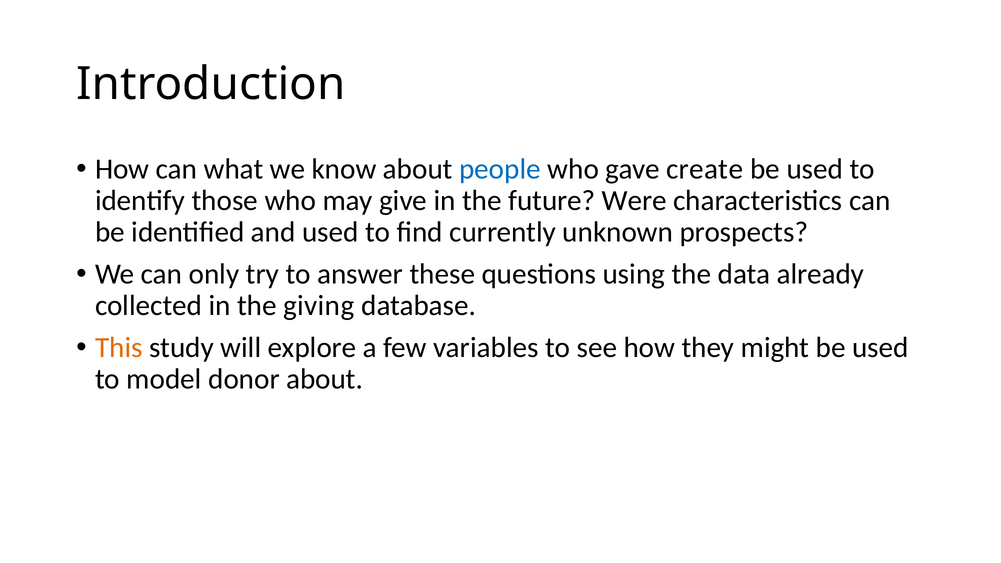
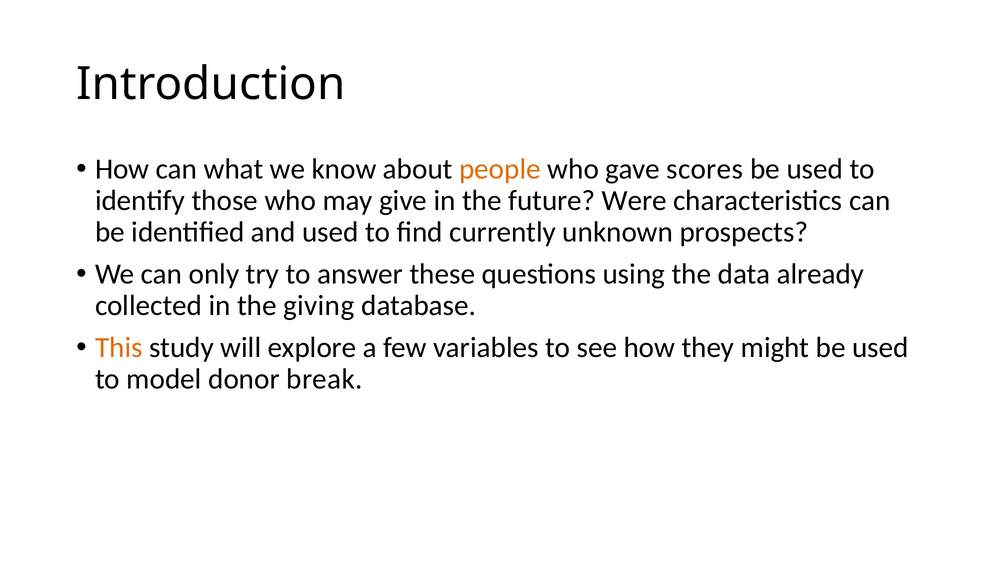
people colour: blue -> orange (500, 169)
create: create -> scores (705, 169)
donor about: about -> break (324, 379)
